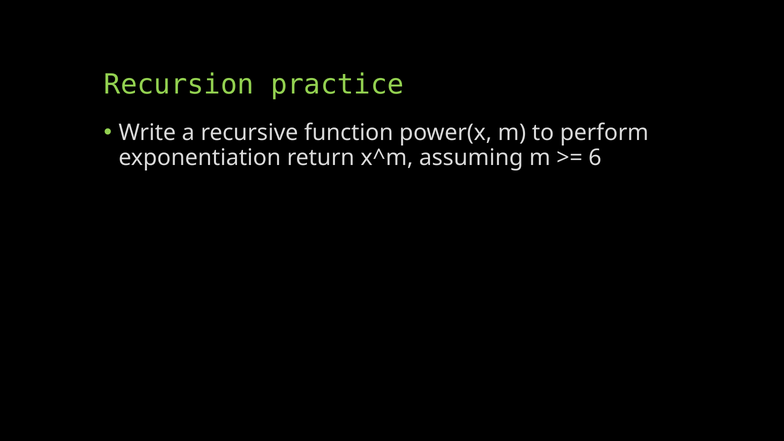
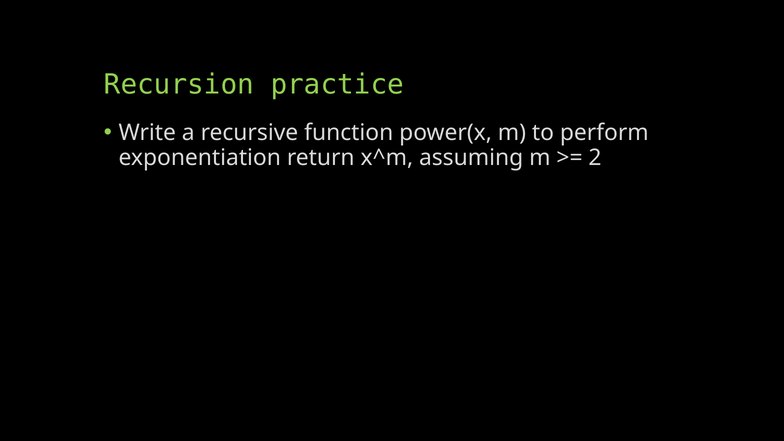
6: 6 -> 2 (595, 157)
